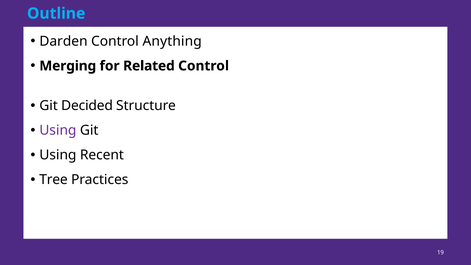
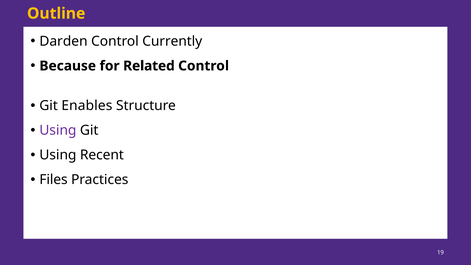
Outline colour: light blue -> yellow (56, 13)
Anything: Anything -> Currently (172, 41)
Merging: Merging -> Because (68, 66)
Decided: Decided -> Enables (87, 106)
Tree: Tree -> Files (53, 180)
